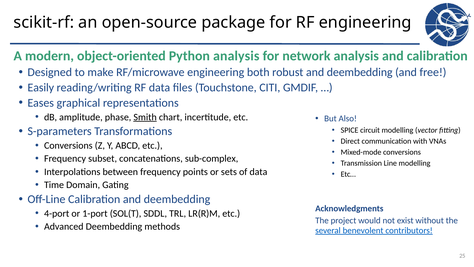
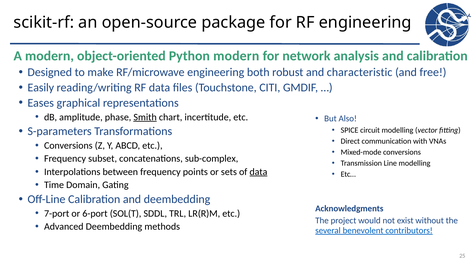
Python analysis: analysis -> modern (236, 56)
robust and deembedding: deembedding -> characteristic (360, 72)
data underline: none -> present (258, 172)
4-port: 4-port -> 7-port (57, 213)
1-port: 1-port -> 6-port (95, 213)
